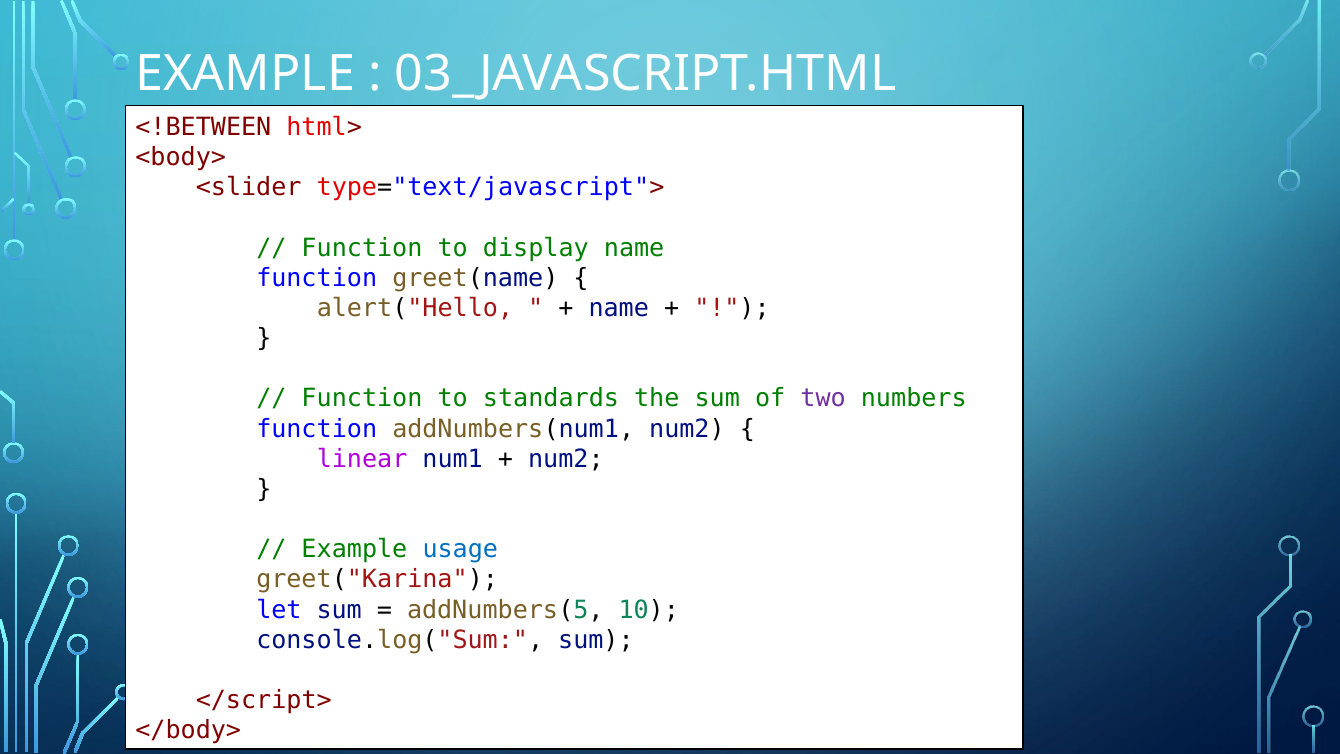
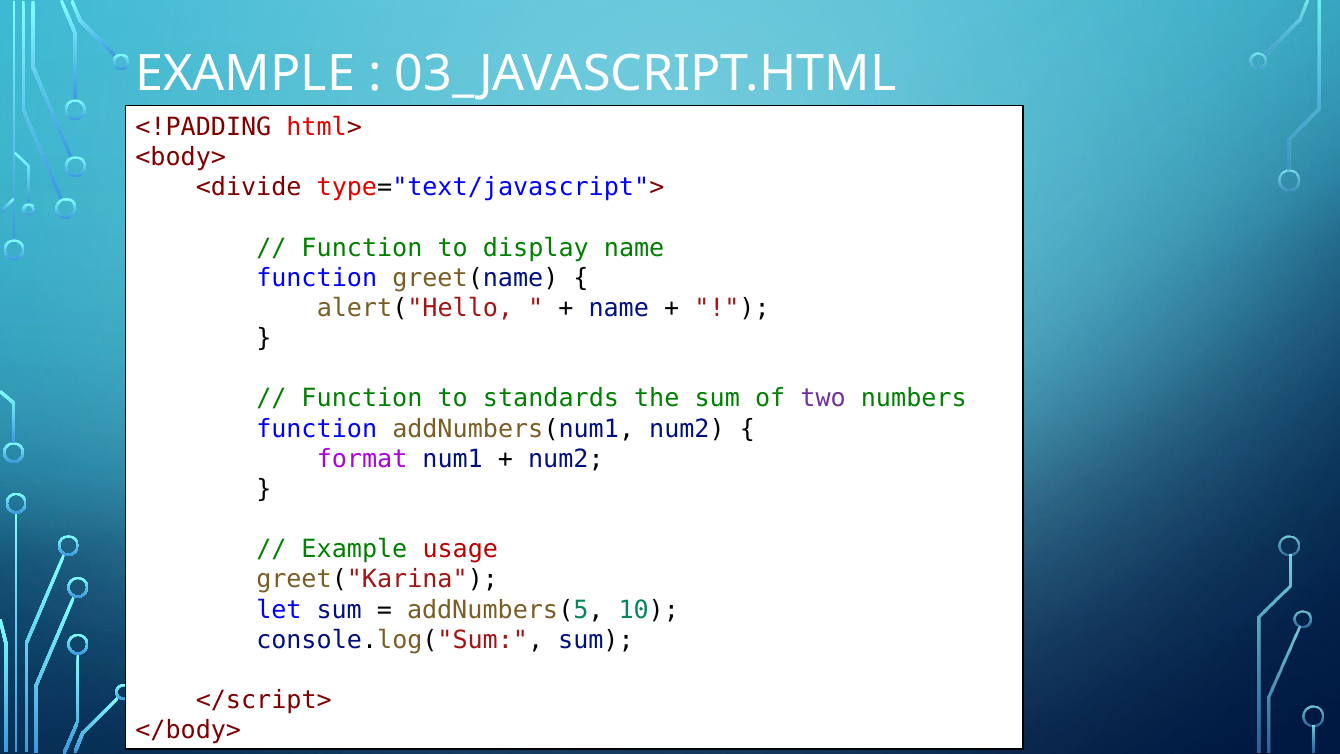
<!BETWEEN: <!BETWEEN -> <!PADDING (203, 127)
<slider: <slider -> <divide (249, 187)
linear: linear -> format (362, 459)
usage colour: blue -> red (460, 549)
